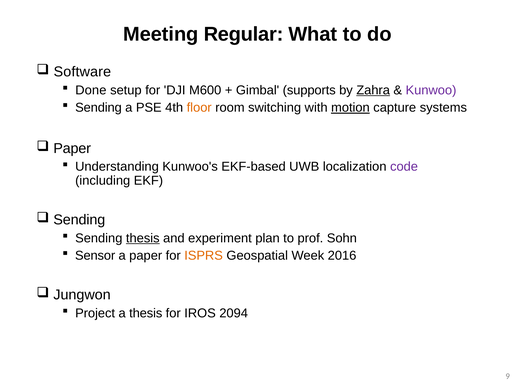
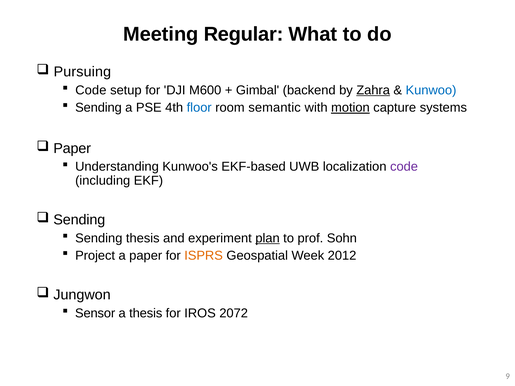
Software: Software -> Pursuing (82, 72)
Done: Done -> Code (91, 90)
supports: supports -> backend (309, 90)
Kunwoo colour: purple -> blue (431, 90)
floor colour: orange -> blue (199, 108)
switching: switching -> semantic (275, 108)
thesis underline: present -> none (143, 238)
plan underline: none -> present (268, 238)
Sensor: Sensor -> Project (95, 256)
2016: 2016 -> 2012 (342, 256)
Project: Project -> Sensor (95, 313)
2094: 2094 -> 2072 (234, 313)
